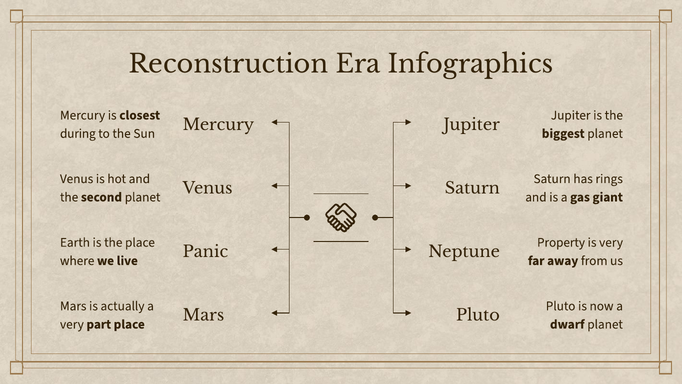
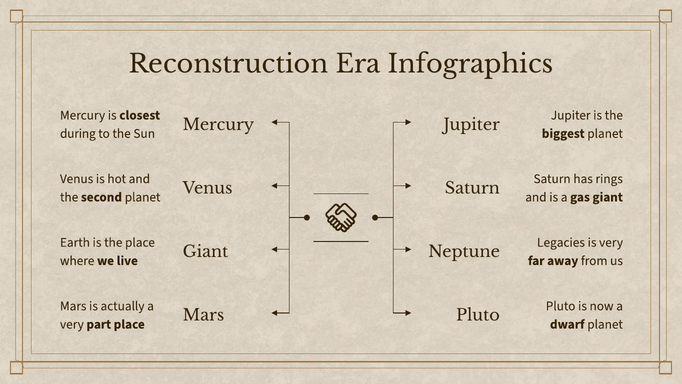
Property: Property -> Legacies (561, 242)
Panic: Panic -> Giant (206, 252)
